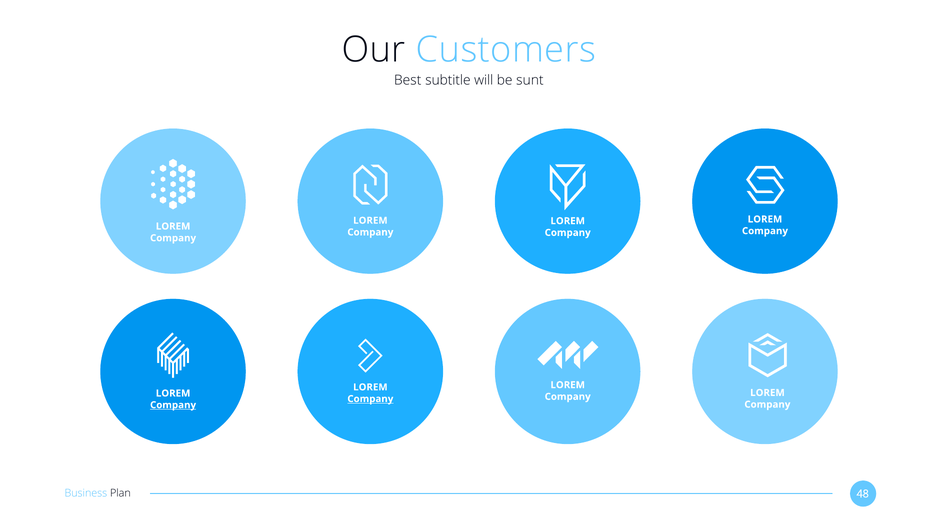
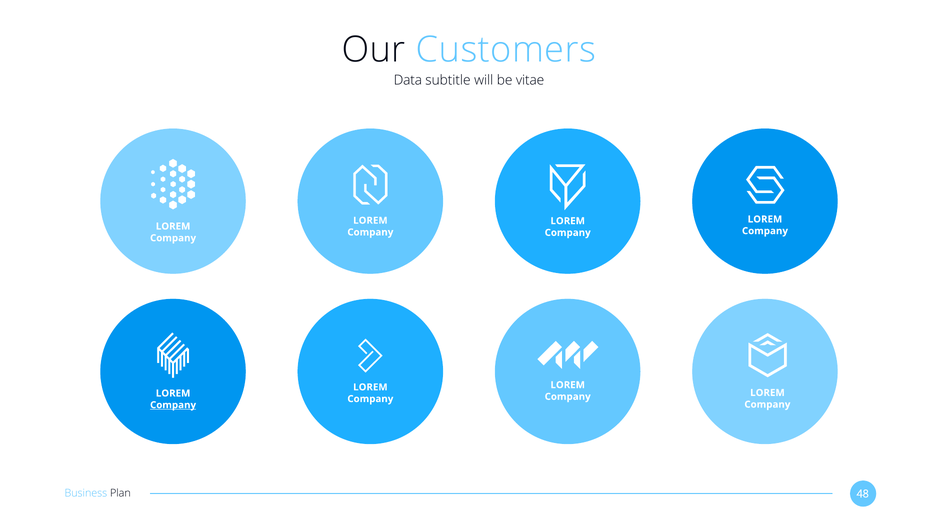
Best: Best -> Data (408, 81)
sunt: sunt -> vitae (530, 81)
Company underline: present -> none (370, 399)
